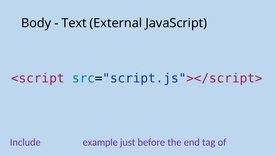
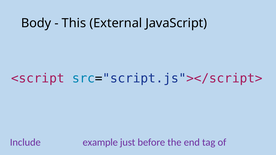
Text: Text -> This (74, 23)
